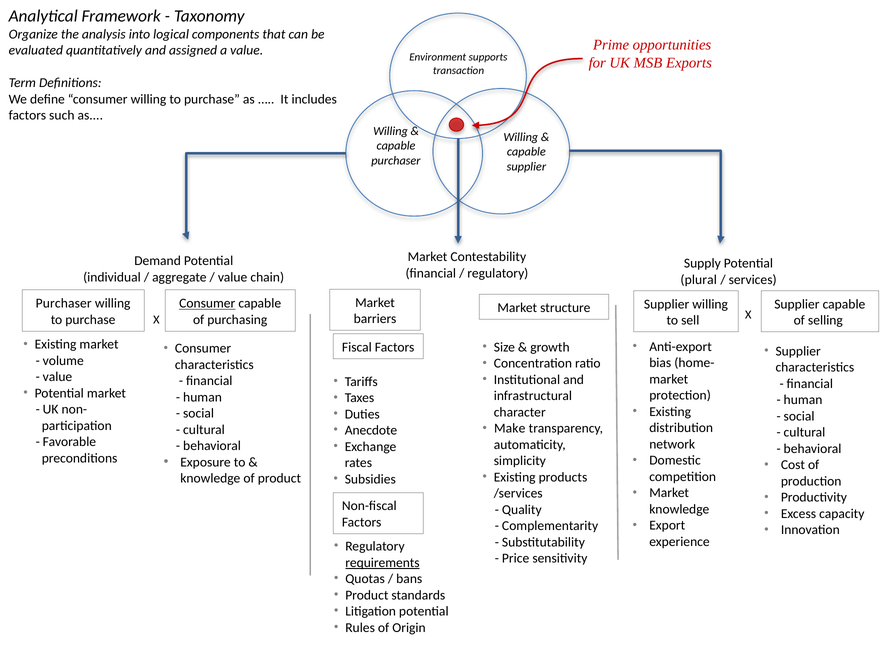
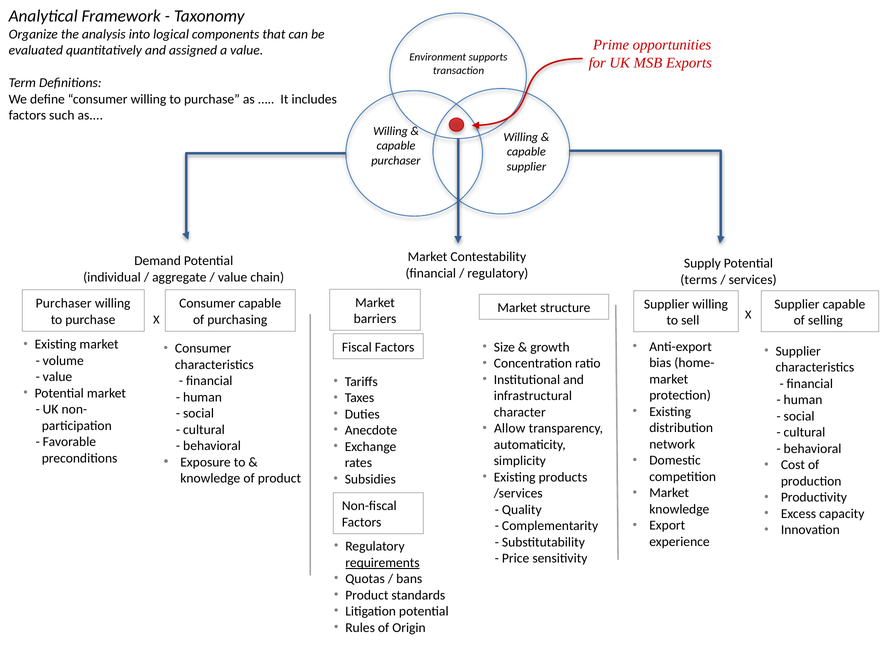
plural: plural -> terms (699, 280)
Consumer underline: present -> none (207, 304)
Make: Make -> Allow (510, 429)
